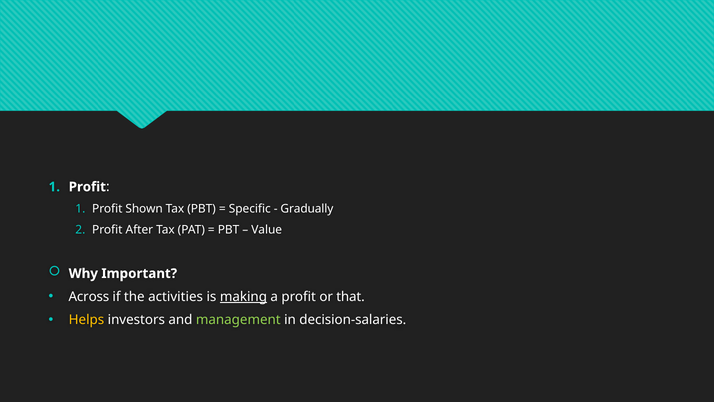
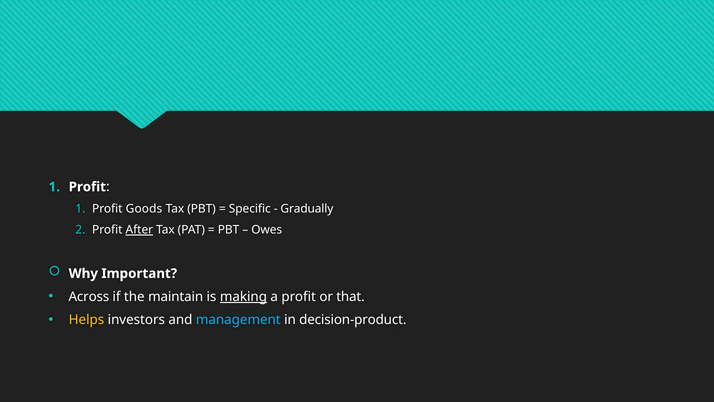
Shown: Shown -> Goods (144, 209)
After underline: none -> present (139, 230)
Value: Value -> Owes (267, 230)
activities: activities -> maintain (176, 296)
management colour: light green -> light blue (238, 320)
decision-salaries: decision-salaries -> decision-product (353, 320)
